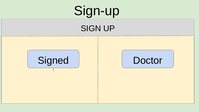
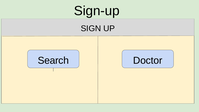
Signed: Signed -> Search (53, 60)
